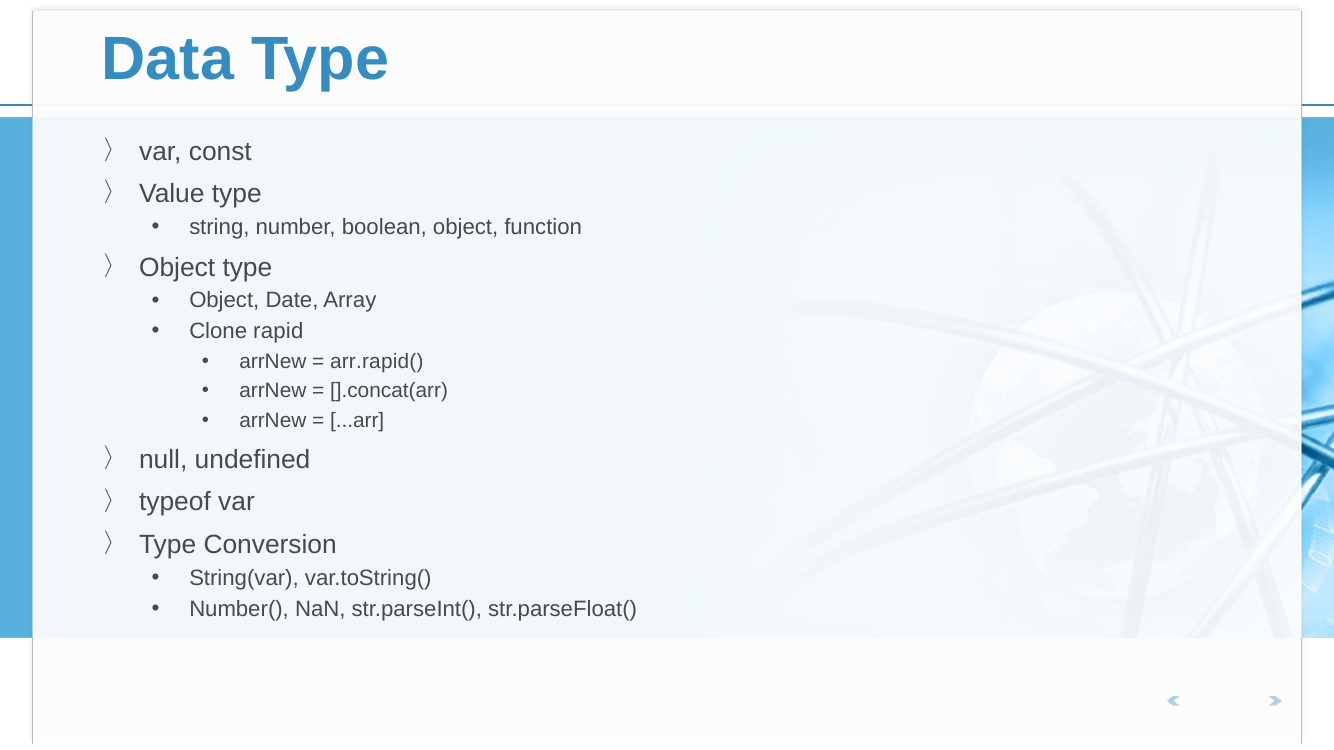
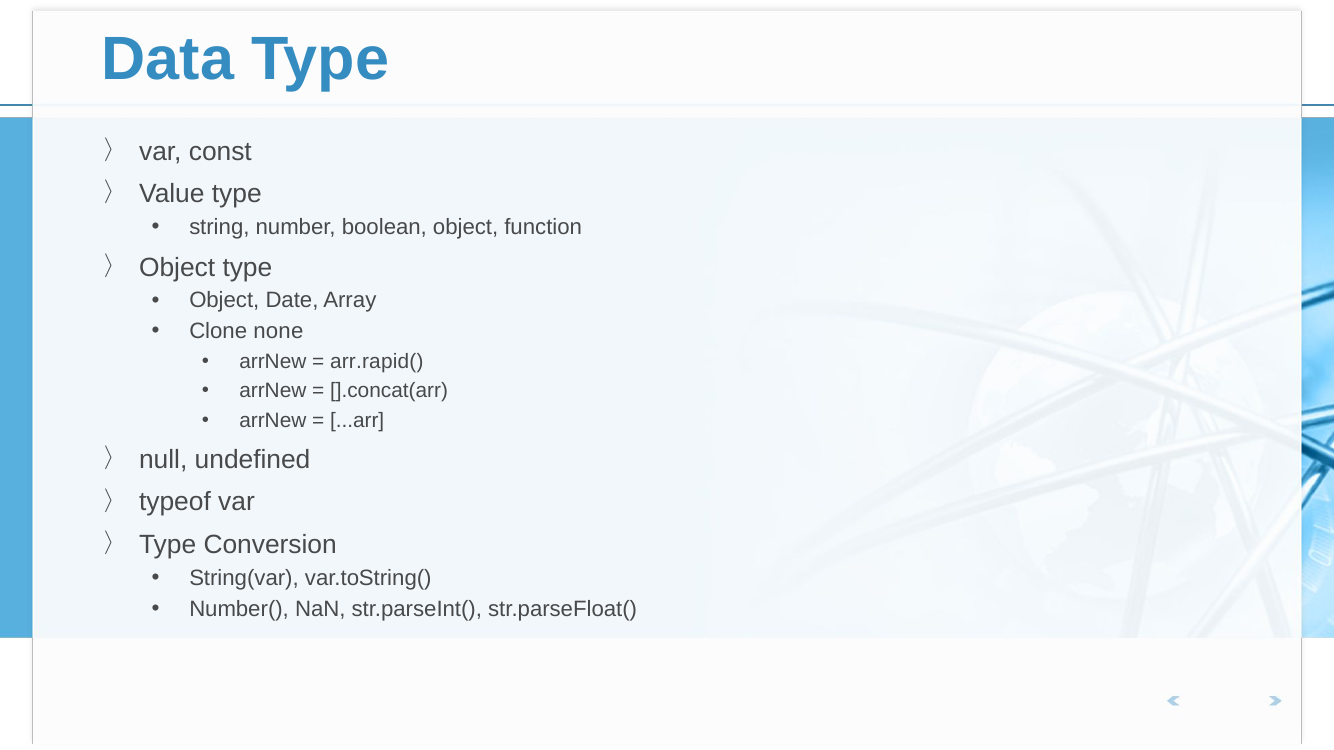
rapid: rapid -> none (278, 332)
